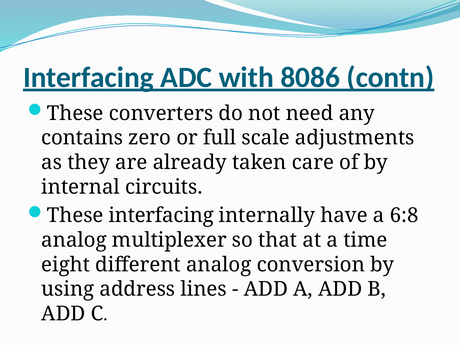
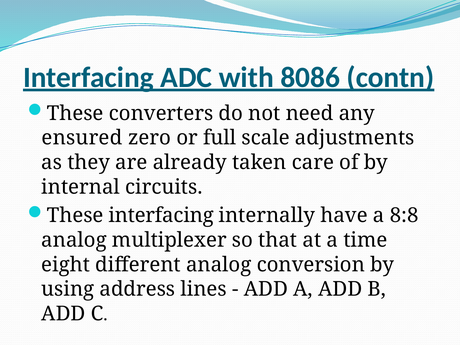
contains: contains -> ensured (82, 138)
6:8: 6:8 -> 8:8 (404, 216)
